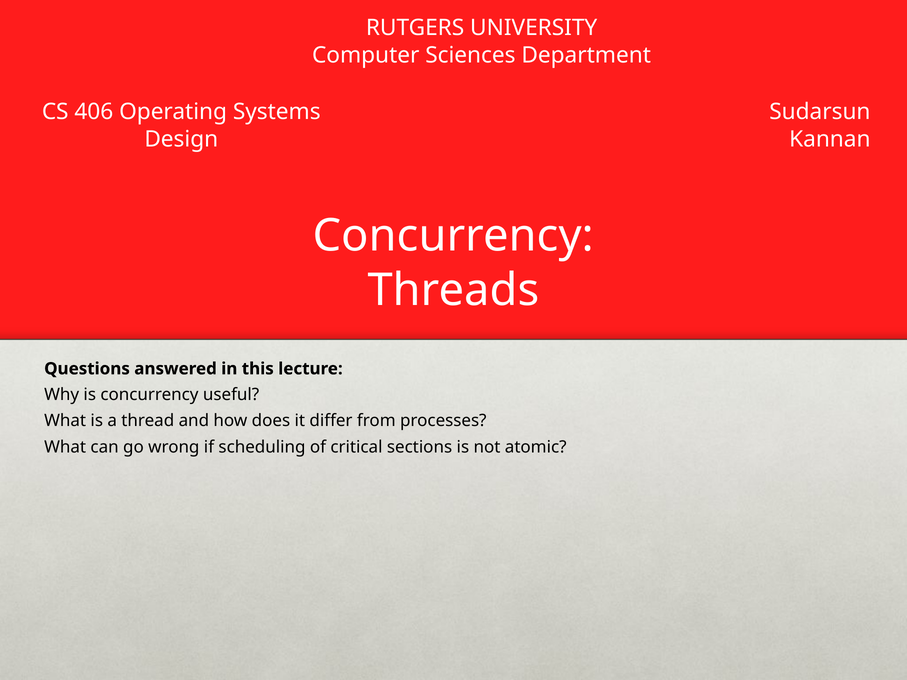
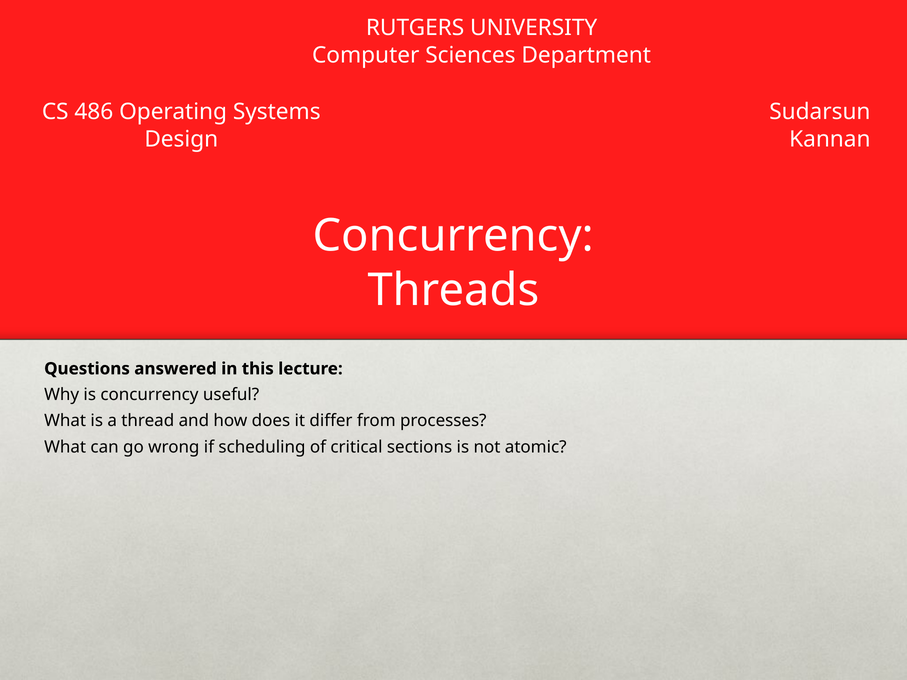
406: 406 -> 486 (94, 112)
